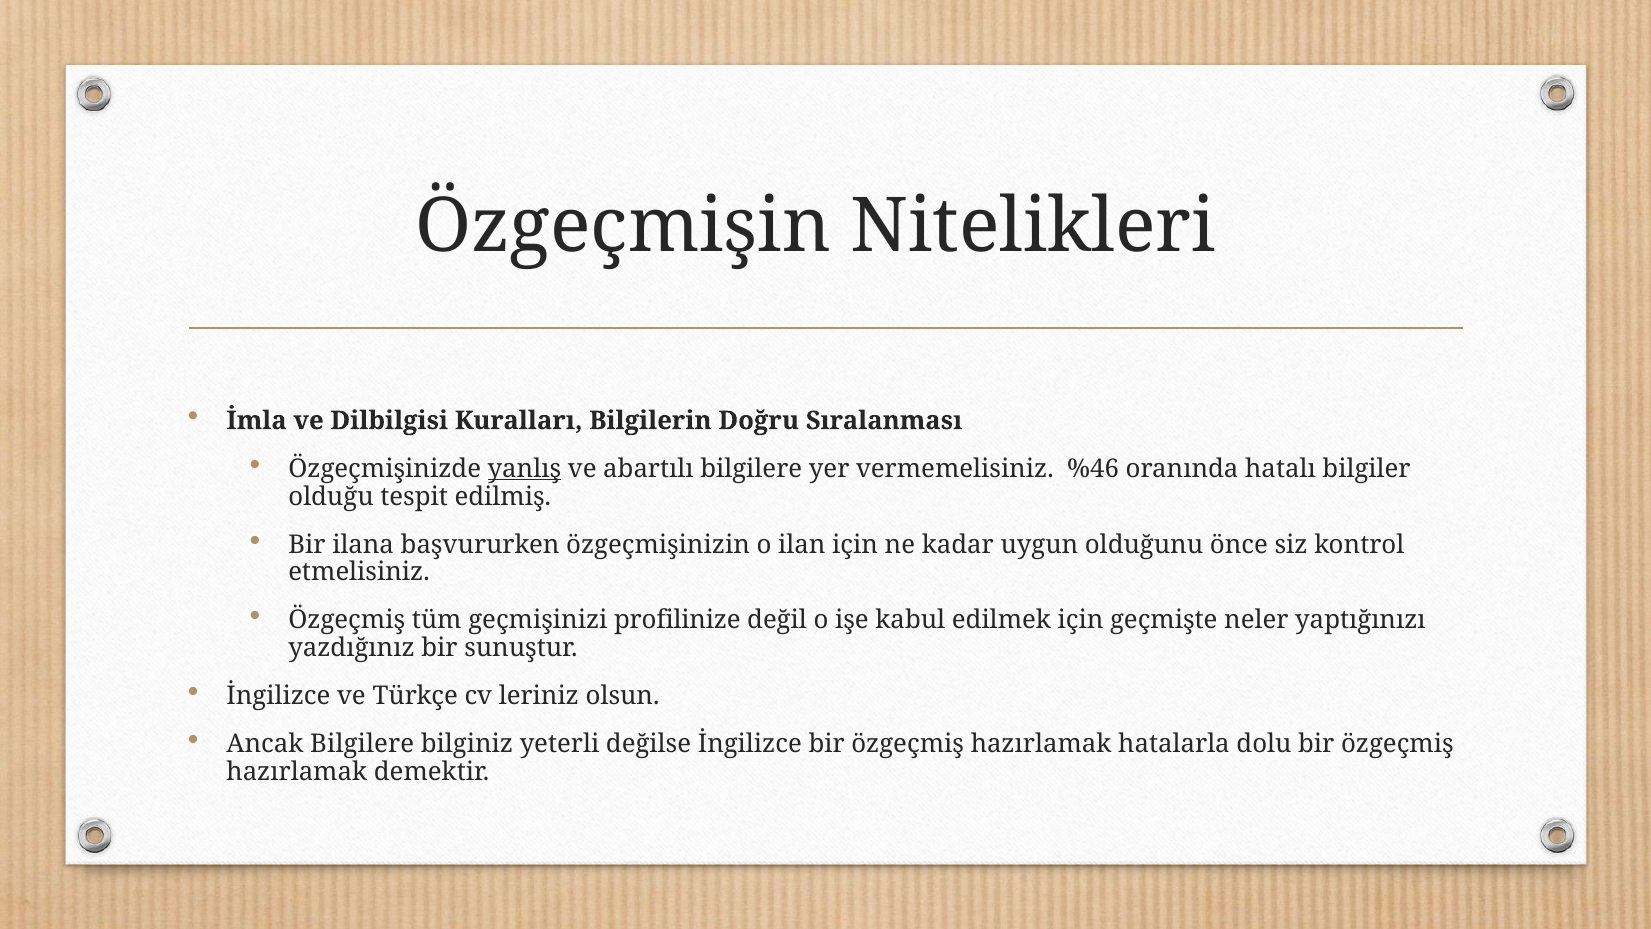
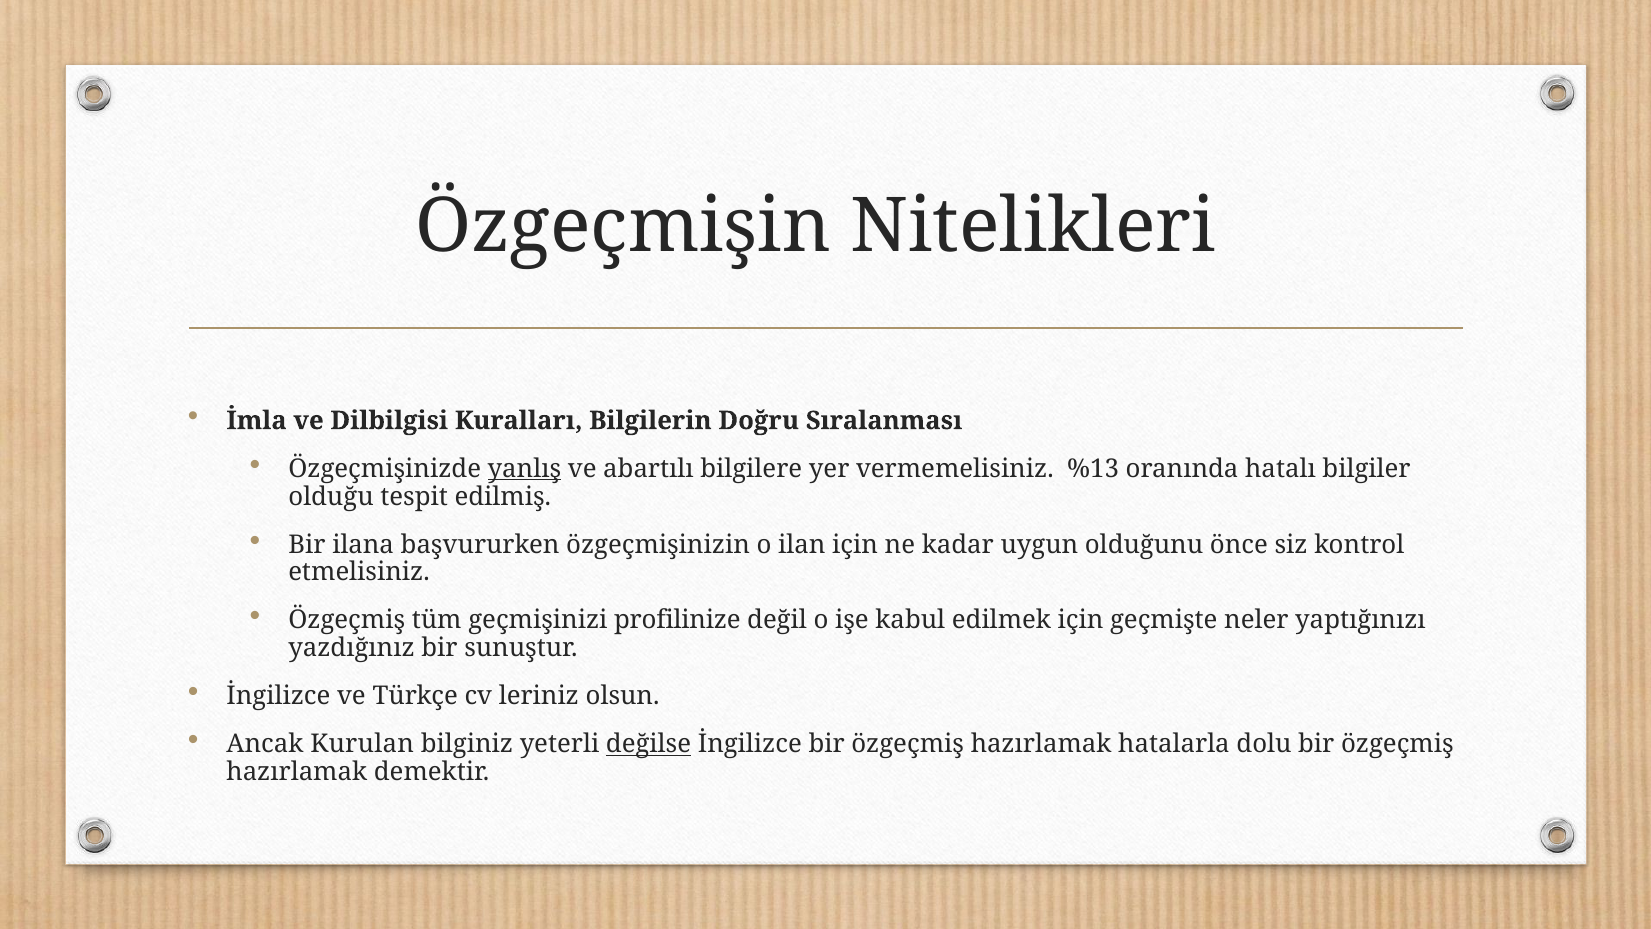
%46: %46 -> %13 (1093, 468)
Ancak Bilgilere: Bilgilere -> Kurulan (362, 744)
değilse underline: none -> present (648, 744)
